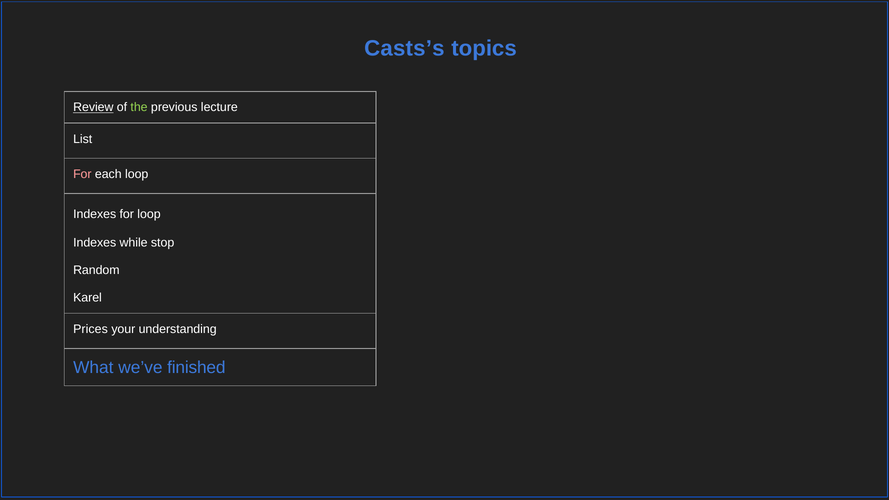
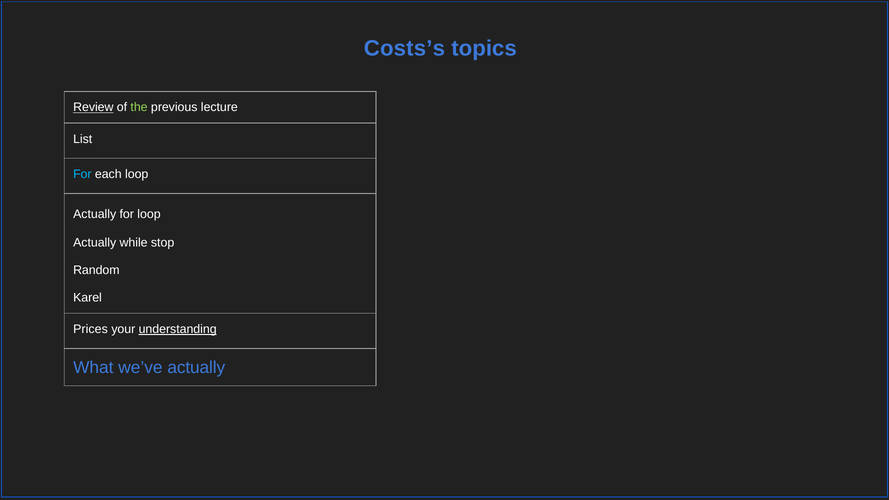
Casts’s: Casts’s -> Costs’s (404, 49)
For colour: pink -> light blue (82, 174)
Indexes: Indexes -> Actually (95, 214)
Indexes: Indexes -> Actually (95, 243)
understanding underline: none -> present (178, 329)
we’ve finished: finished -> actually (196, 367)
